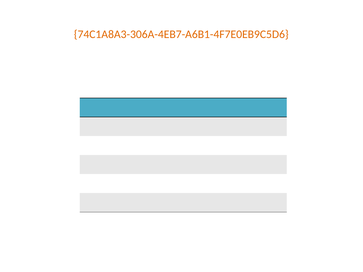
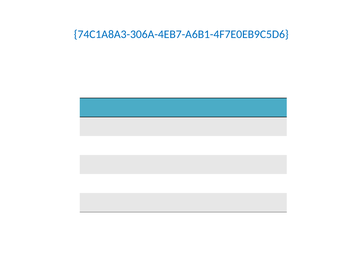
74C1A8A3-306A-4EB7-A6B1-4F7E0EB9C5D6 colour: orange -> blue (181, 34)
